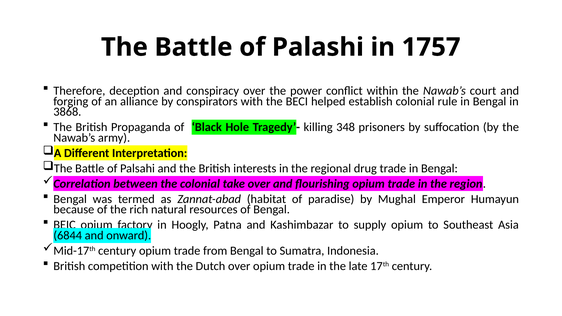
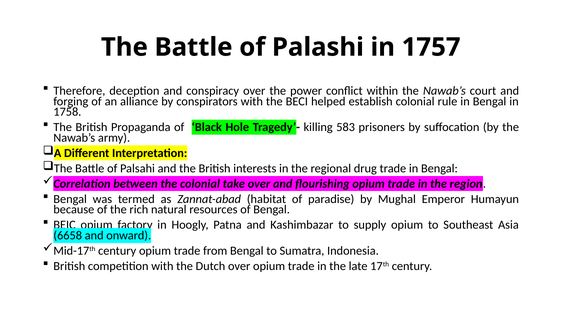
3868: 3868 -> 1758 (67, 112)
348: 348 -> 583 (346, 127)
6844: 6844 -> 6658 (68, 236)
